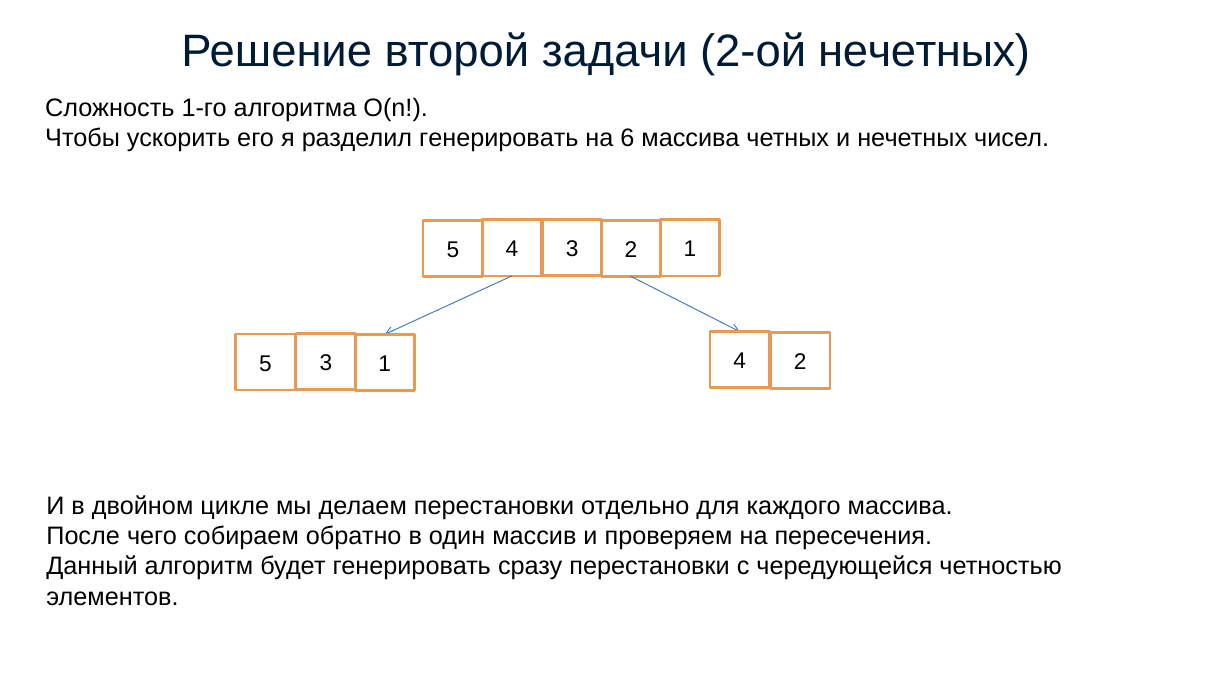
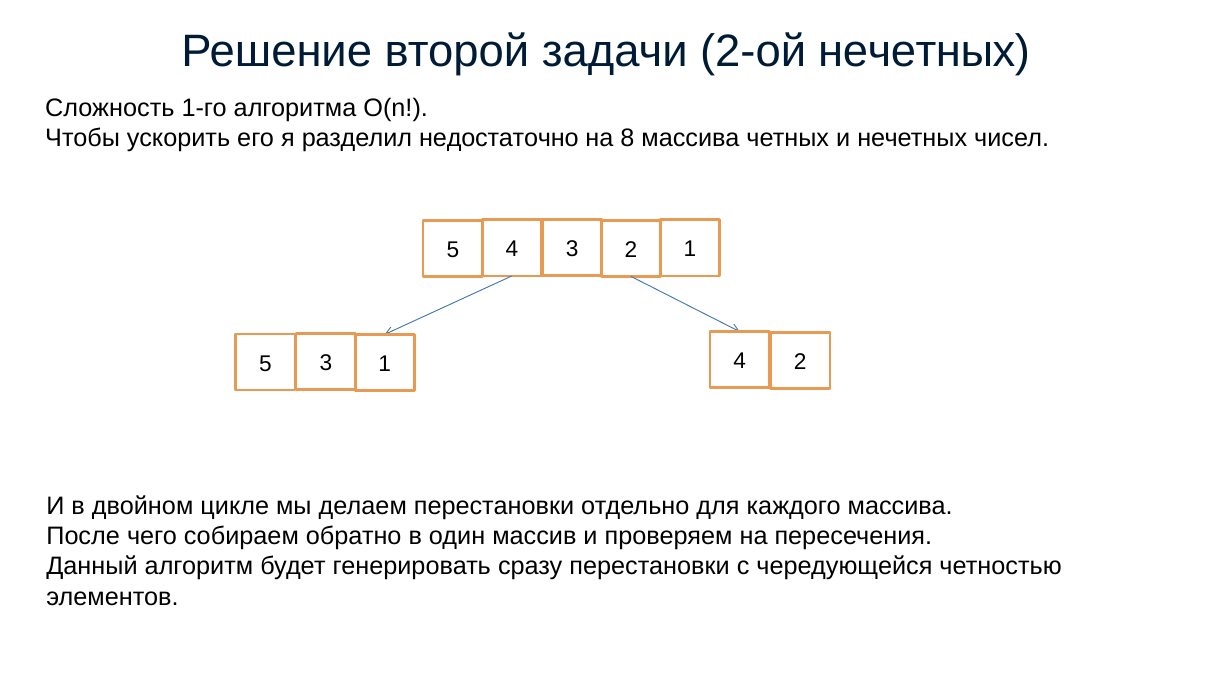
разделил генерировать: генерировать -> недостаточно (499, 138)
6: 6 -> 8 (627, 138)
